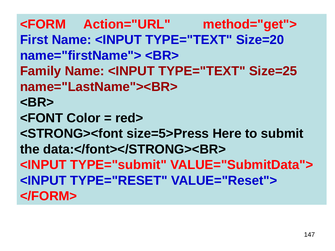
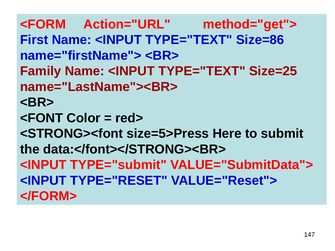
Size=20: Size=20 -> Size=86 (260, 40)
